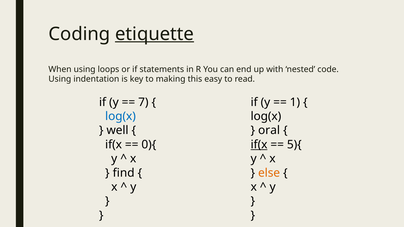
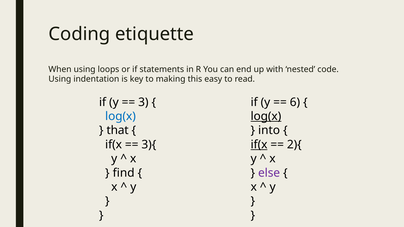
etiquette underline: present -> none (155, 34)
7: 7 -> 3 (143, 102)
1: 1 -> 6 (295, 102)
log(x underline: none -> present (266, 116)
well: well -> that (118, 131)
oral: oral -> into (269, 131)
0){: 0){ -> 3){ (149, 145)
5){: 5){ -> 2){ (294, 145)
else colour: orange -> purple (269, 173)
